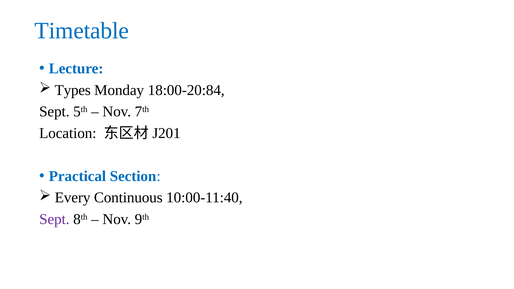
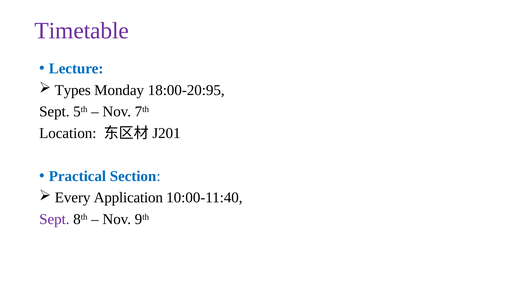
Timetable colour: blue -> purple (82, 31)
18:00-20:84: 18:00-20:84 -> 18:00-20:95 (186, 90)
Continuous: Continuous -> Application (128, 198)
